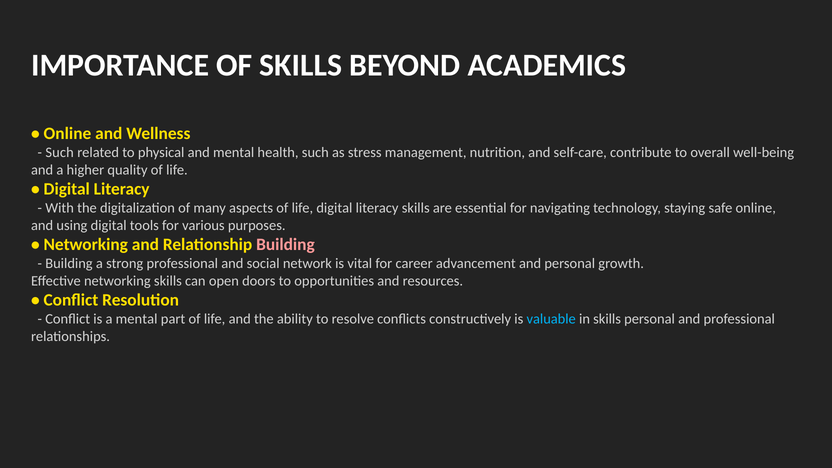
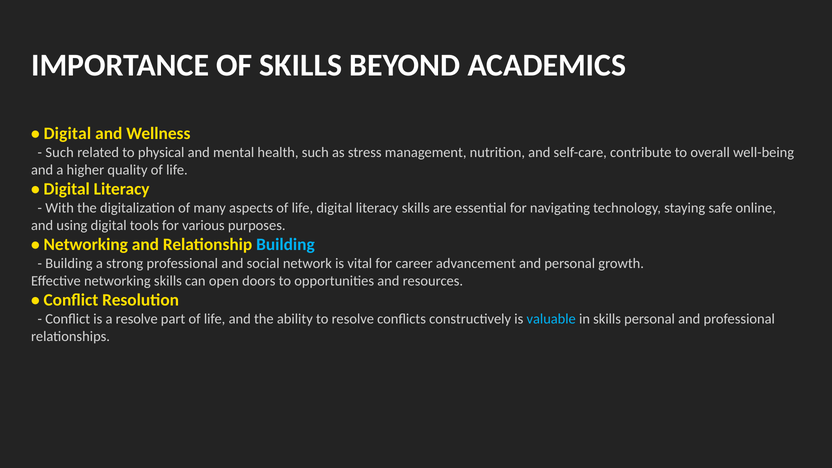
Online: Online -> Digital (67, 134)
Building colour: pink -> light blue (285, 245)
a mental: mental -> resolve (137, 319)
